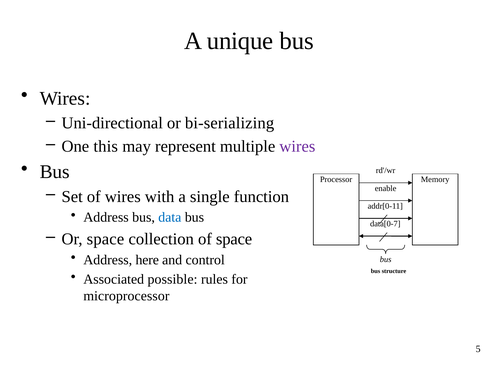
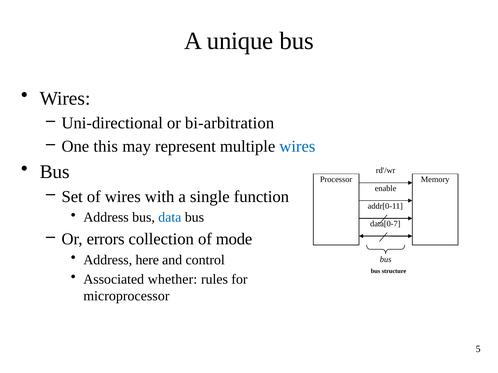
bi-serializing: bi-serializing -> bi-arbitration (230, 123)
wires colour: purple -> blue (297, 146)
Or space: space -> errors (106, 239)
of space: space -> mode (234, 239)
possible: possible -> whether (172, 280)
